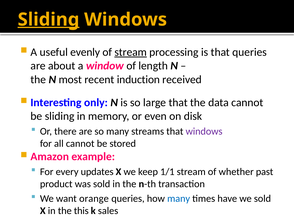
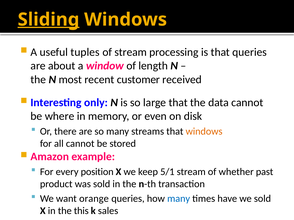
evenly: evenly -> tuples (85, 52)
stream underline: present -> none (131, 52)
induction: induction -> customer (138, 80)
be sliding: sliding -> where (60, 116)
windows colour: purple -> orange (204, 132)
updates: updates -> position (97, 172)
1/1: 1/1 -> 5/1 (167, 172)
